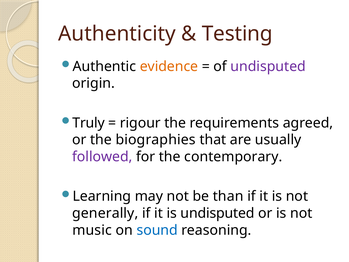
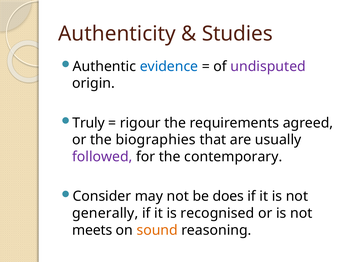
Testing: Testing -> Studies (237, 34)
evidence colour: orange -> blue (169, 66)
Learning: Learning -> Consider (102, 196)
than: than -> does (228, 196)
is undisputed: undisputed -> recognised (217, 213)
music: music -> meets (92, 230)
sound colour: blue -> orange (157, 230)
